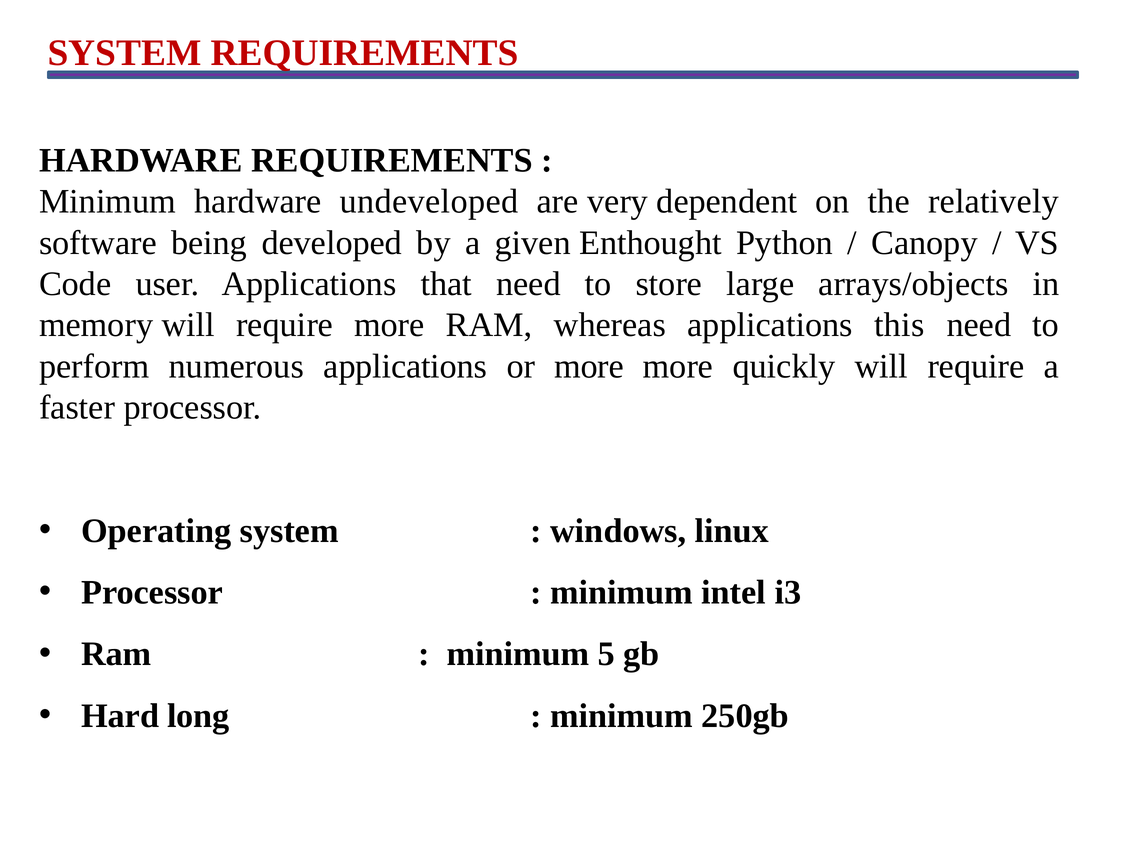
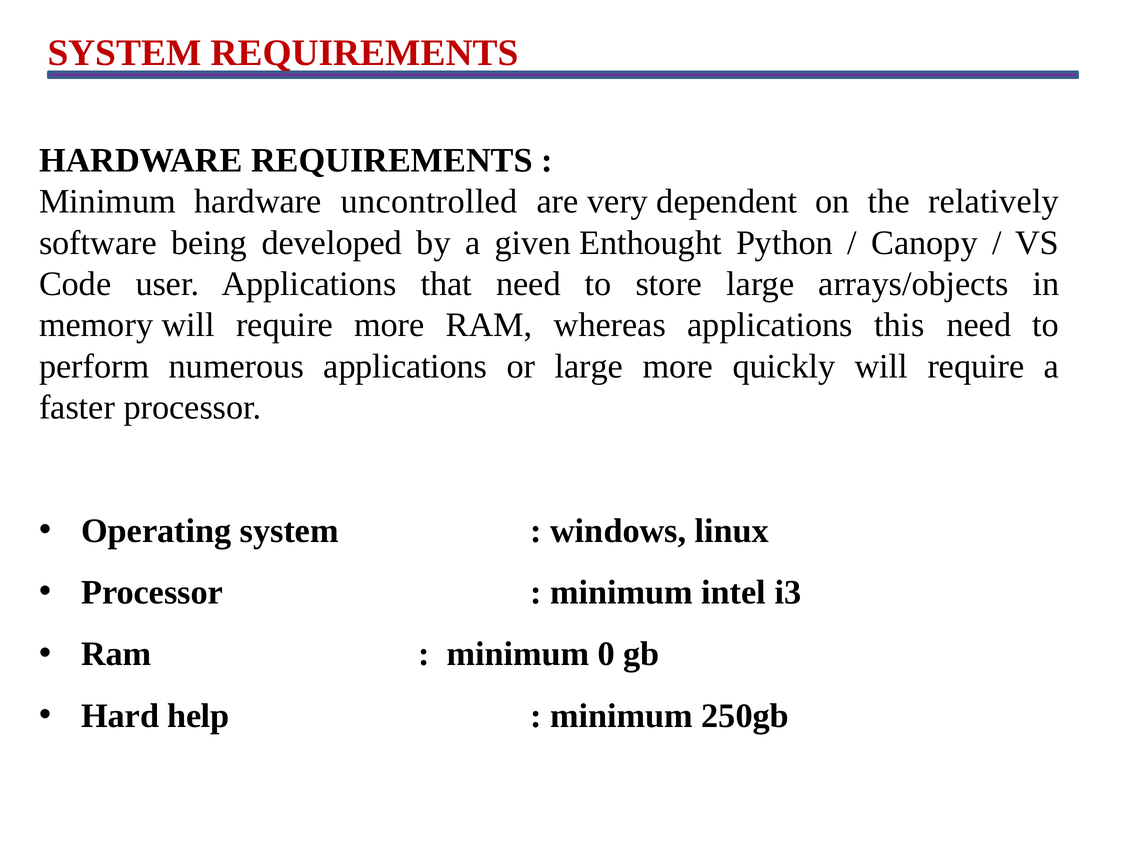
undeveloped: undeveloped -> uncontrolled (429, 202)
or more: more -> large (589, 366)
5: 5 -> 0 (606, 654)
long: long -> help (198, 716)
